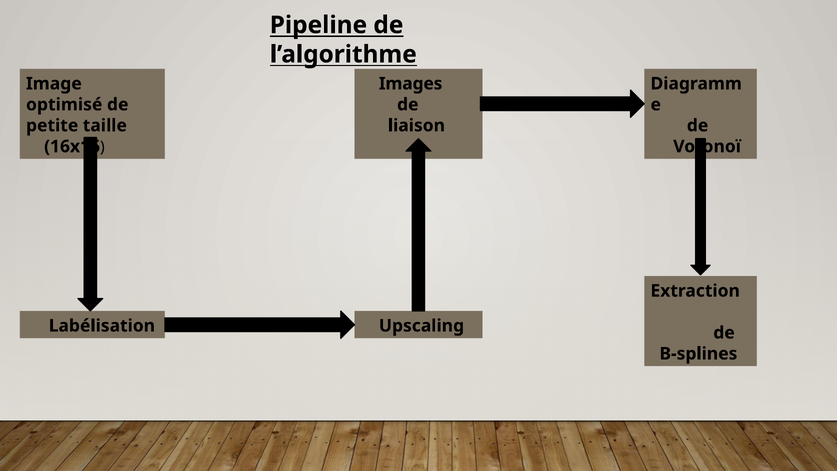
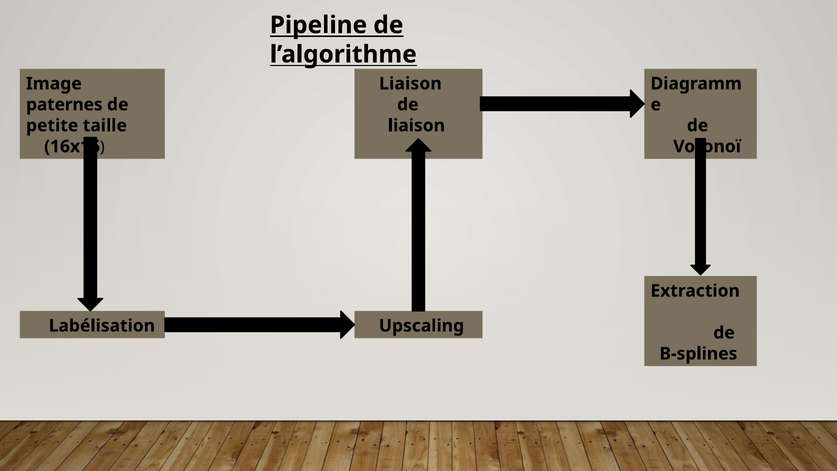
Images: Images -> Liaison (410, 84)
optimisé: optimisé -> paternes (64, 105)
